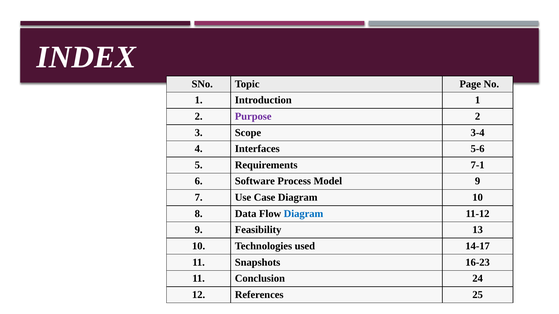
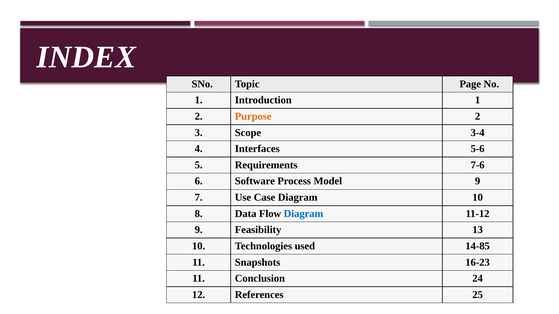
Purpose colour: purple -> orange (253, 117)
7-1: 7-1 -> 7-6 (478, 165)
14-17: 14-17 -> 14-85 (478, 246)
